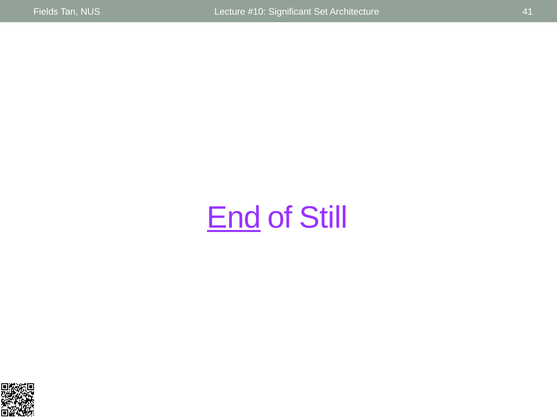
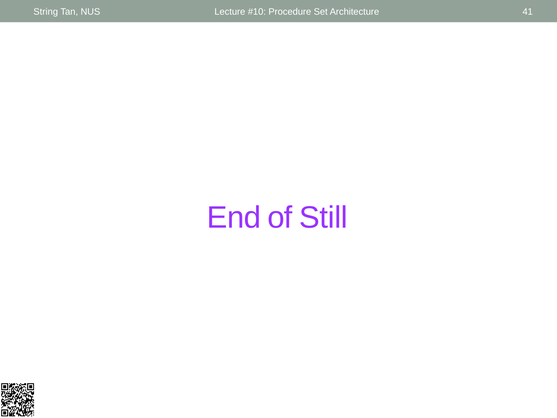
Fields: Fields -> String (46, 12)
Significant: Significant -> Procedure (290, 12)
End underline: present -> none (234, 218)
